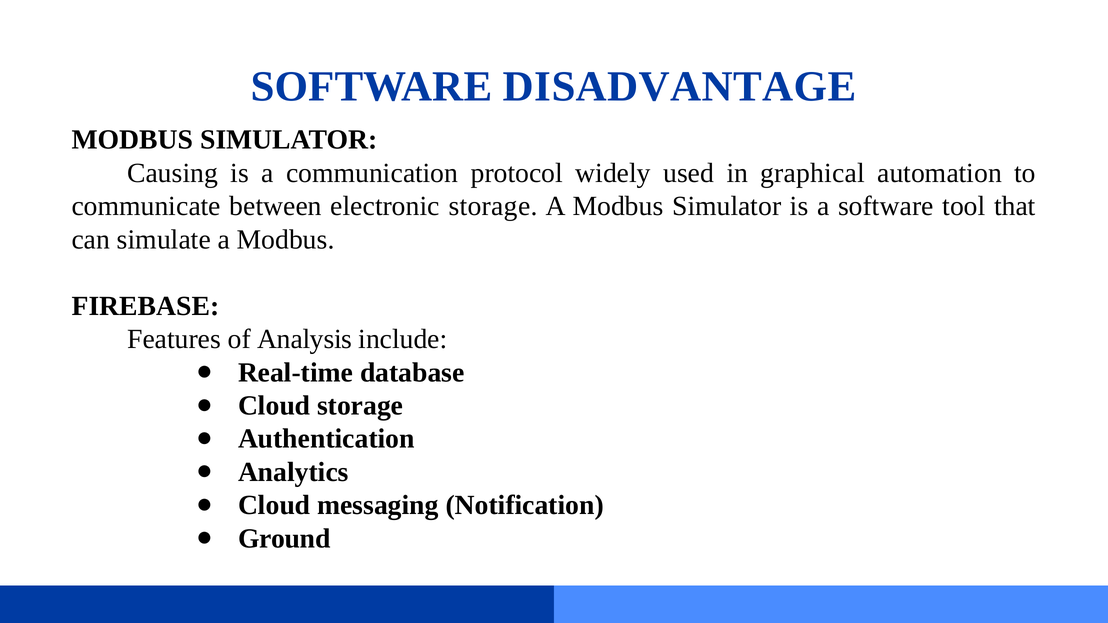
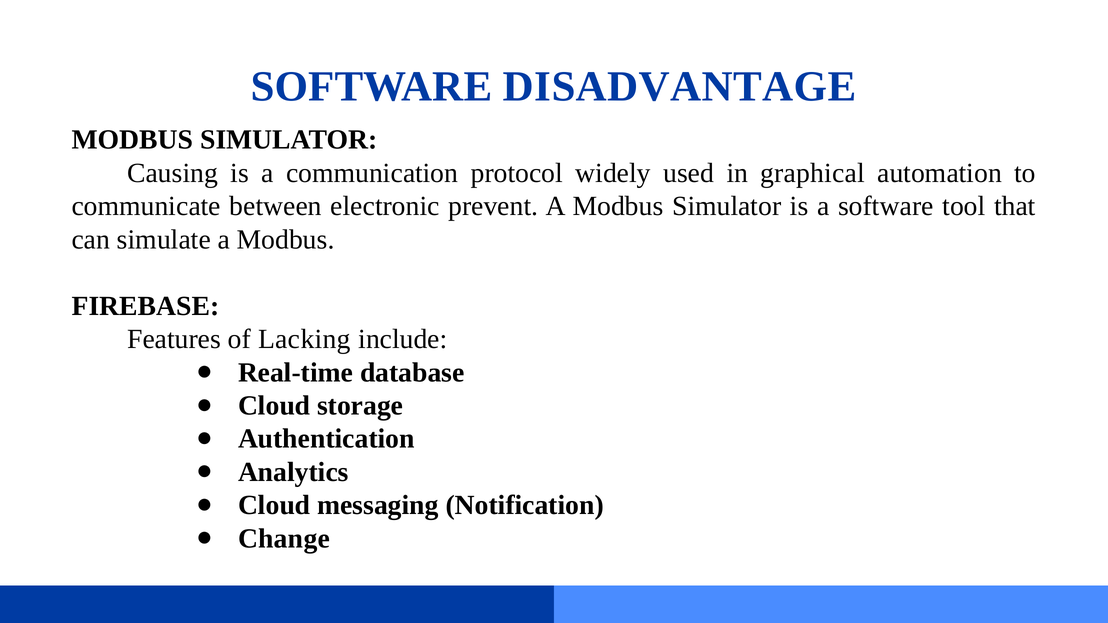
electronic storage: storage -> prevent (493, 206)
Analysis: Analysis -> Lacking (304, 339)
Ground: Ground -> Change (284, 539)
